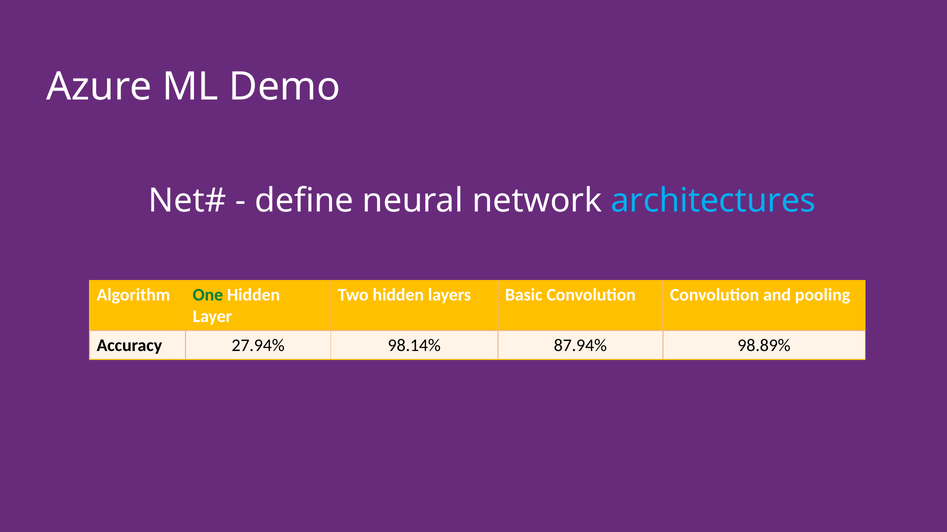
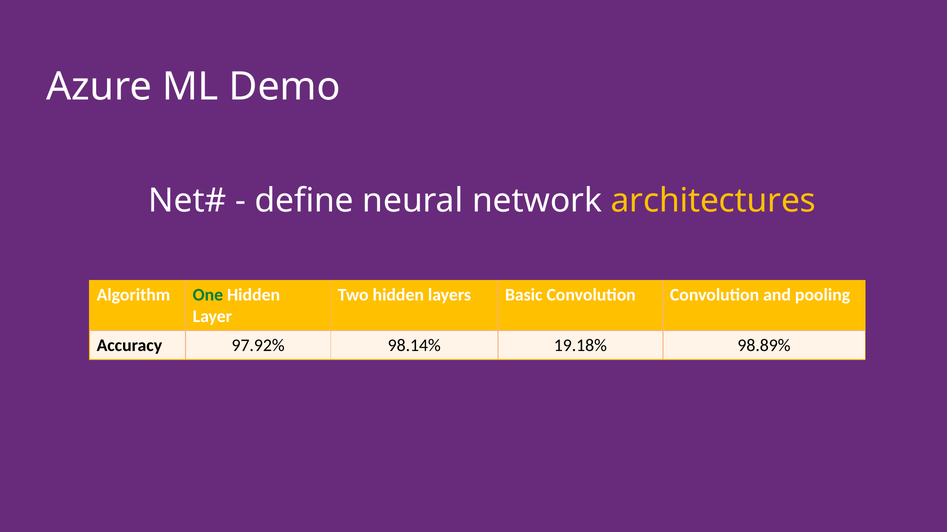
architectures colour: light blue -> yellow (713, 201)
27.94%: 27.94% -> 97.92% (258, 346)
87.94%: 87.94% -> 19.18% (580, 346)
